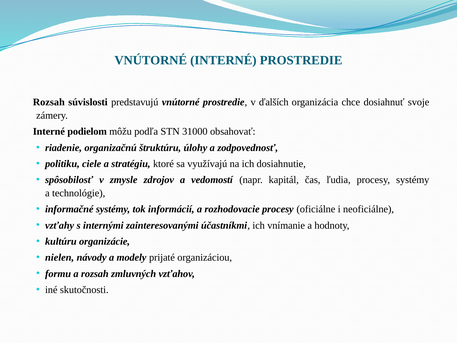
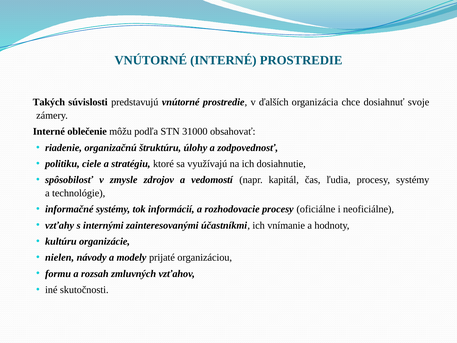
Rozsah: Rozsah -> Takých (49, 102)
podielom: podielom -> oblečenie (87, 131)
